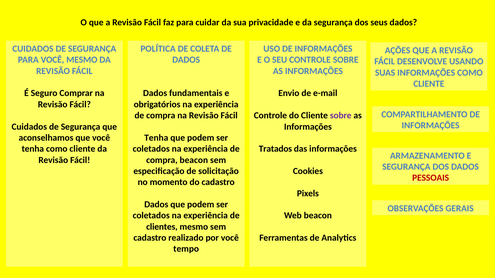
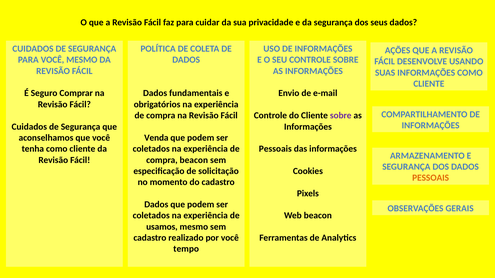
Tenha: Tenha -> Venda (156, 138)
Tratados: Tratados -> Pessoais (275, 149)
PESSOAIS colour: red -> orange (431, 178)
clientes: clientes -> usamos (162, 227)
